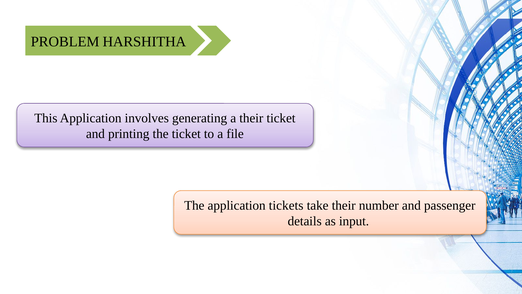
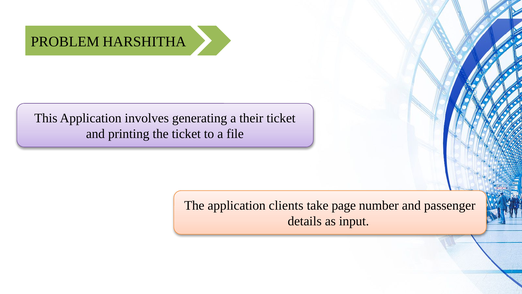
tickets: tickets -> clients (286, 205)
take their: their -> page (344, 205)
